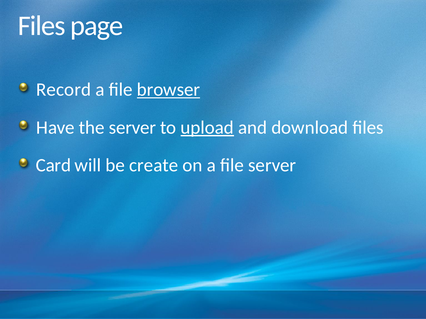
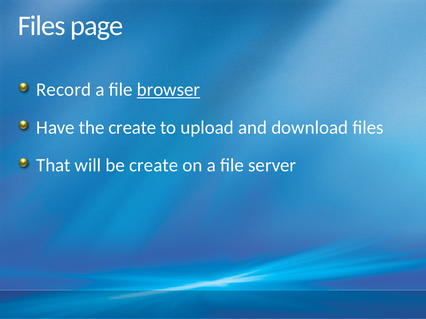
the server: server -> create (132, 128)
upload underline: present -> none (207, 128)
Card: Card -> That (53, 166)
